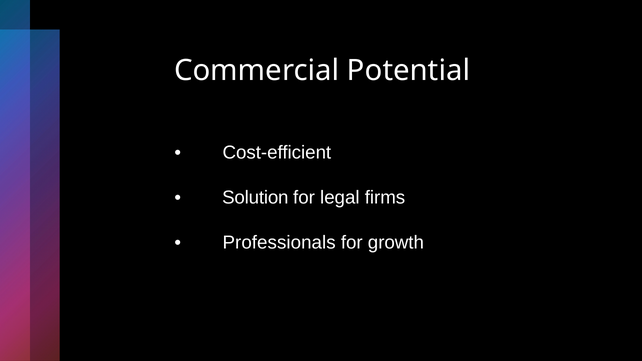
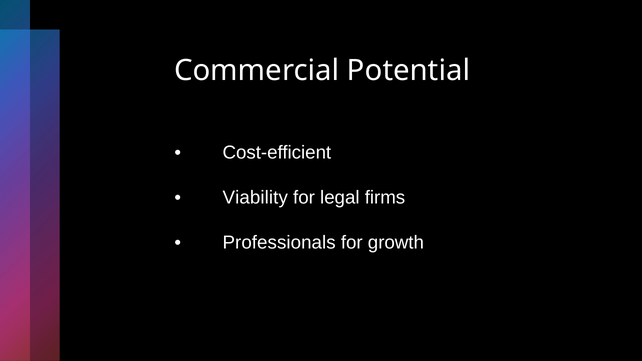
Solution: Solution -> Viability (255, 198)
